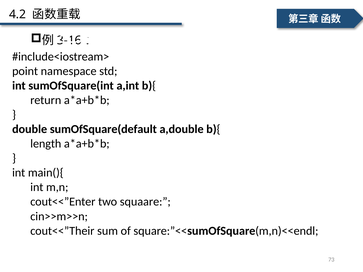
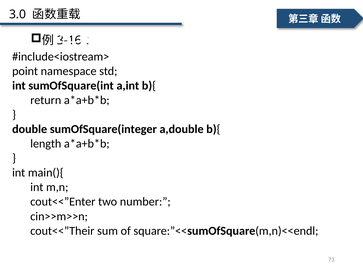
4.2: 4.2 -> 3.0 (18, 14)
sumOfSquare(default: sumOfSquare(default -> sumOfSquare(integer (103, 129)
squaare: squaare -> number (145, 202)
